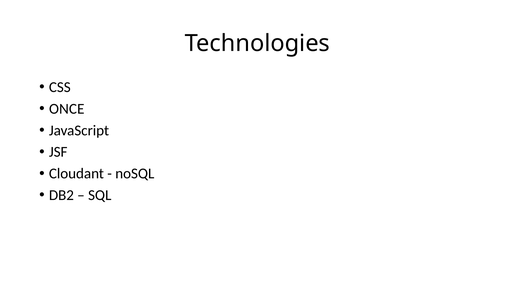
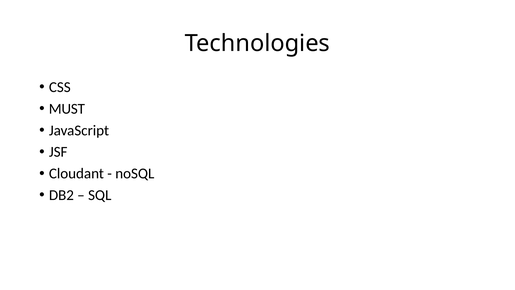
ONCE: ONCE -> MUST (67, 109)
